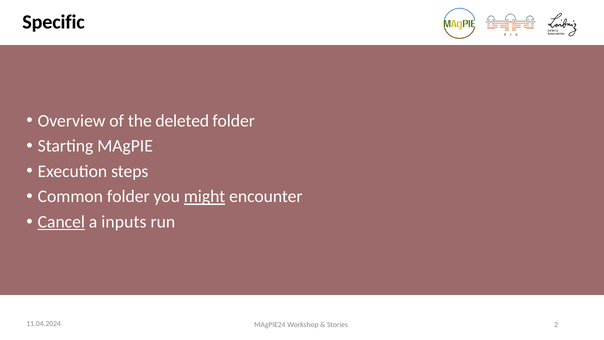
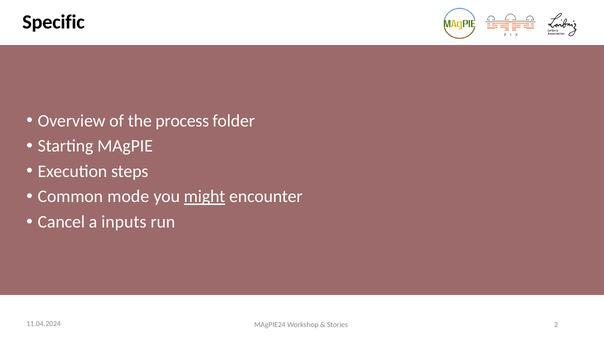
deleted: deleted -> process (182, 121)
Common folder: folder -> mode (128, 197)
Cancel underline: present -> none (61, 222)
